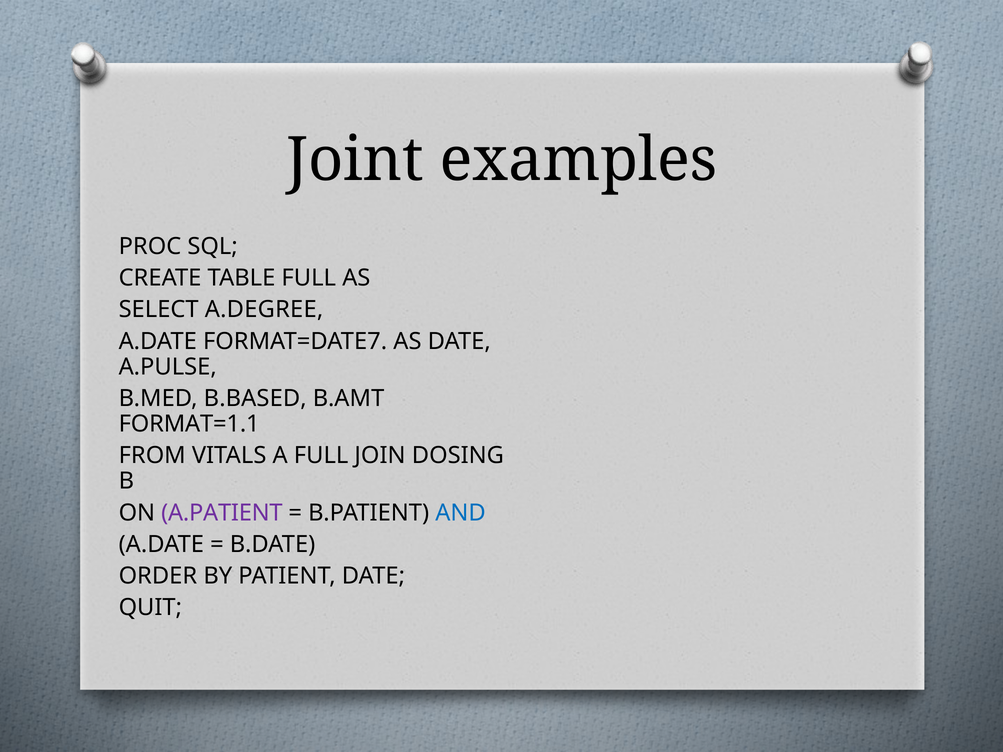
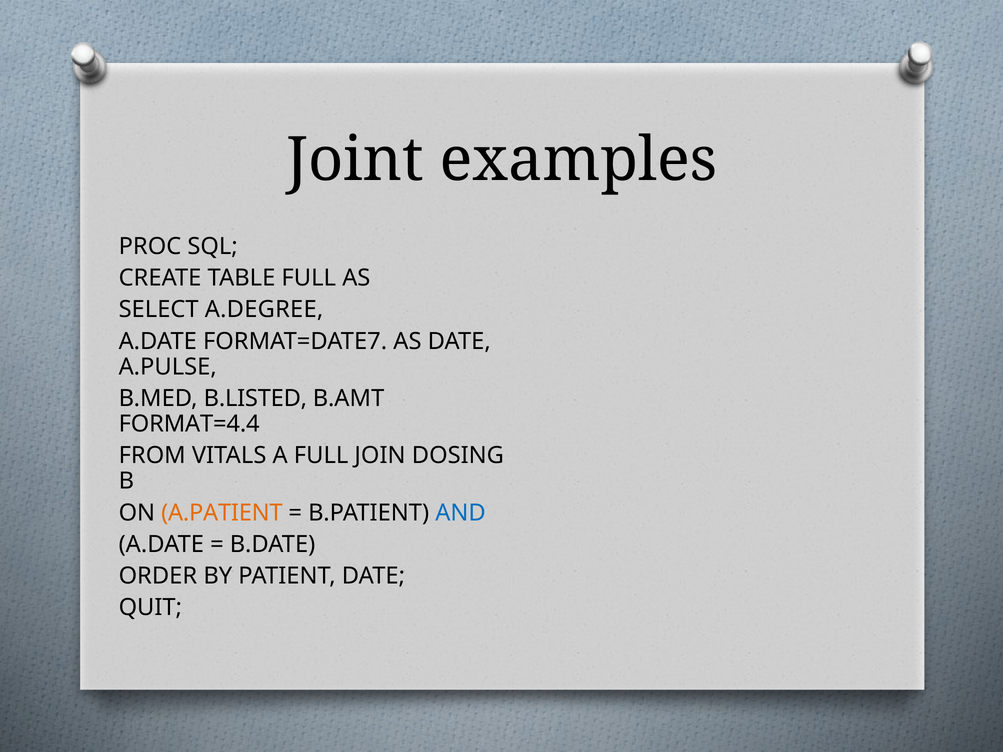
B.BASED: B.BASED -> B.LISTED (255, 399)
FORMAT=1.1: FORMAT=1.1 -> FORMAT=4.4 (189, 424)
A.PATIENT colour: purple -> orange (222, 513)
